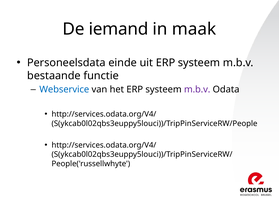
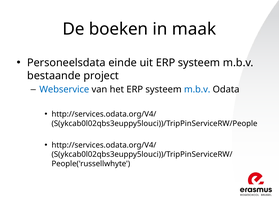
iemand: iemand -> boeken (119, 29)
functie: functie -> project (101, 76)
m.b.v colour: purple -> blue (197, 90)
